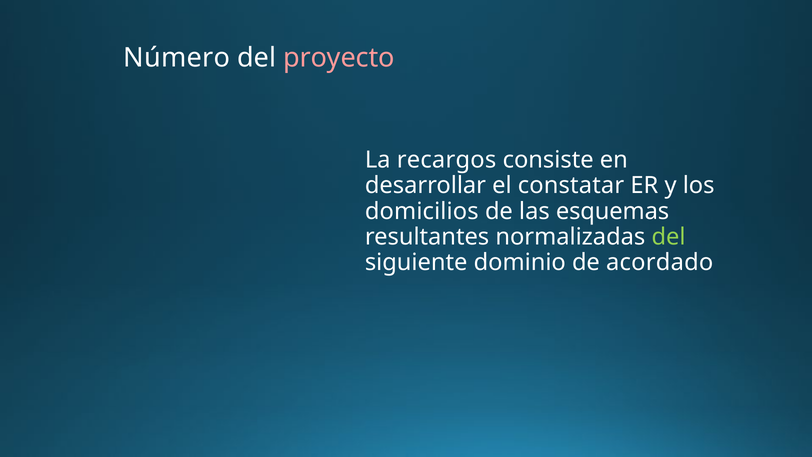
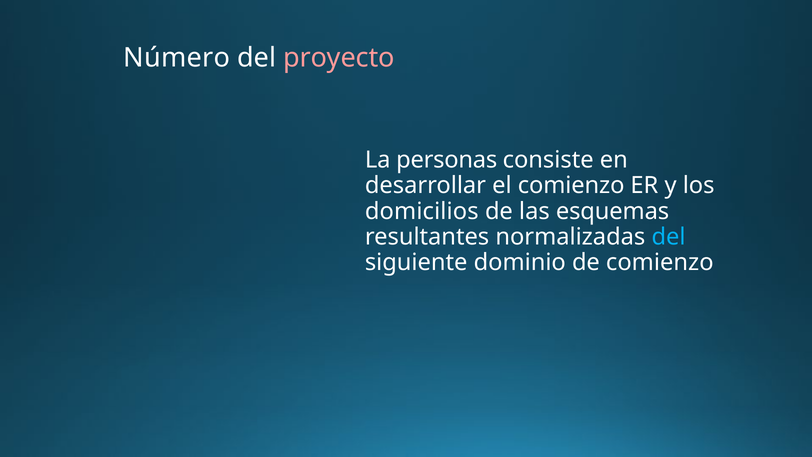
recargos: recargos -> personas (447, 160)
el constatar: constatar -> comienzo (571, 186)
del colour: light green -> light blue (669, 237)
de acordado: acordado -> comienzo (660, 262)
